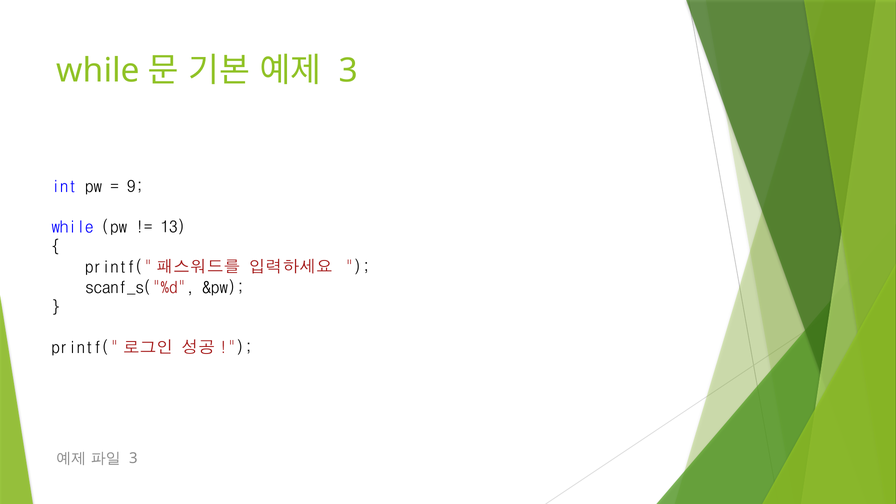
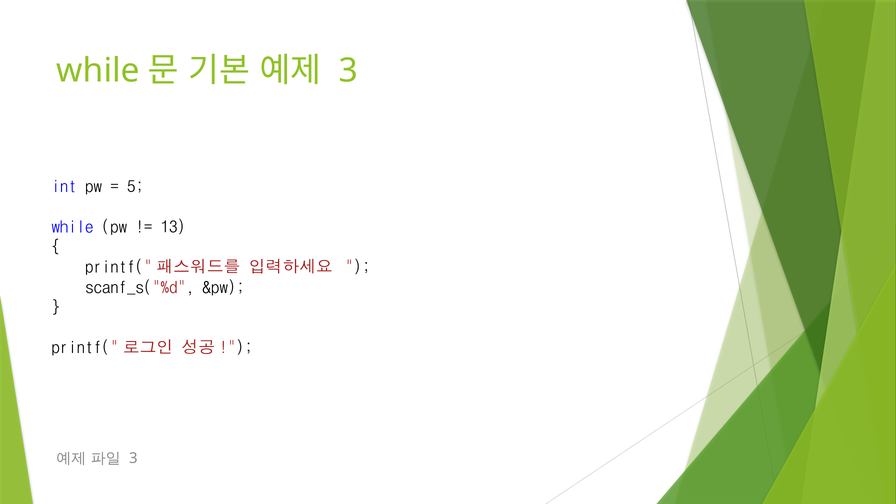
9: 9 -> 5 (135, 187)
